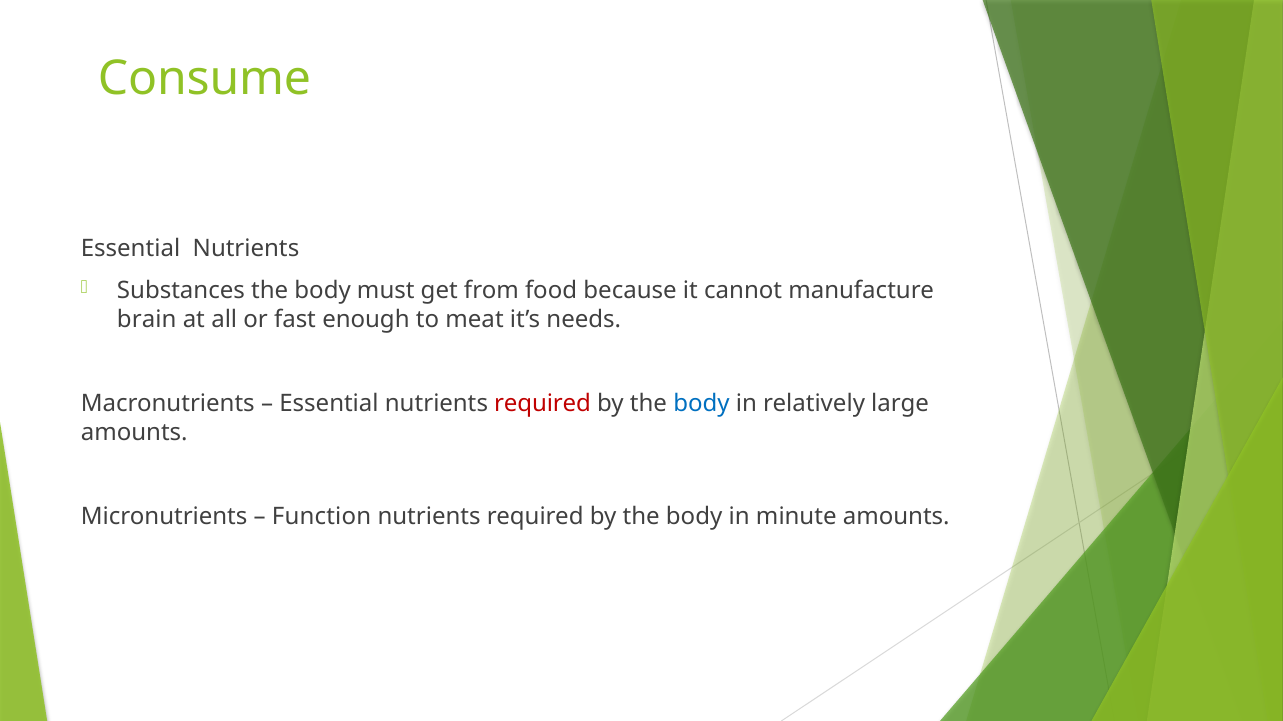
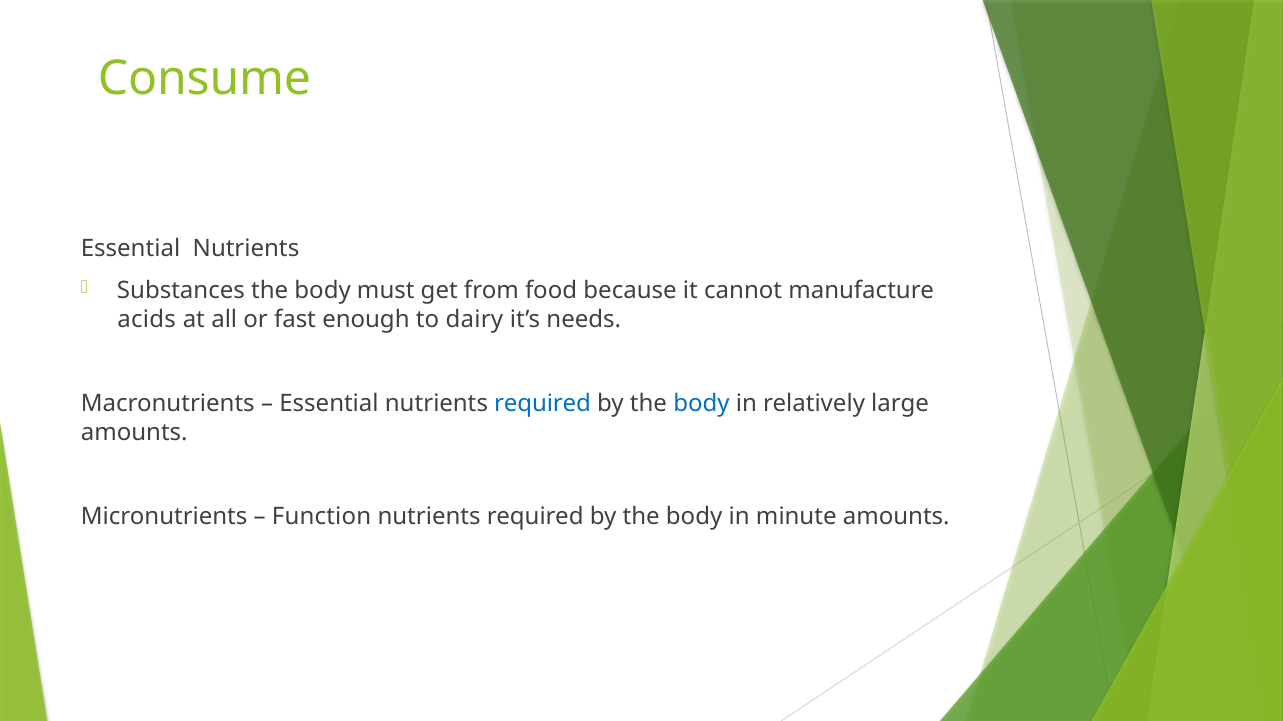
brain: brain -> acids (147, 319)
meat: meat -> dairy (474, 319)
required colour: red -> blue (543, 404)
